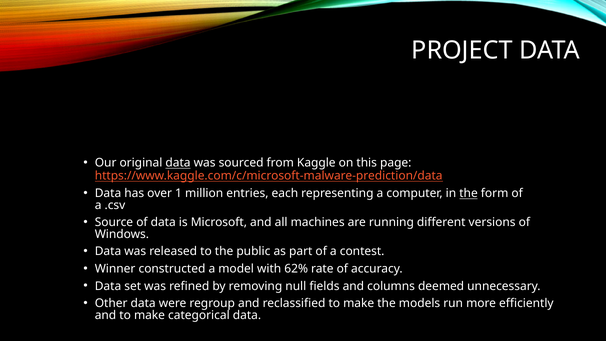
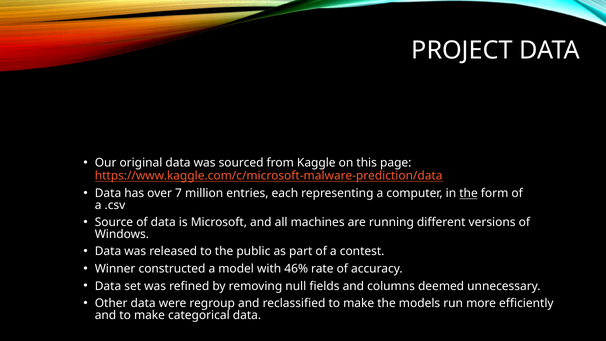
data underline: present -> none (178, 163)
1: 1 -> 7 (179, 193)
62%: 62% -> 46% (296, 269)
